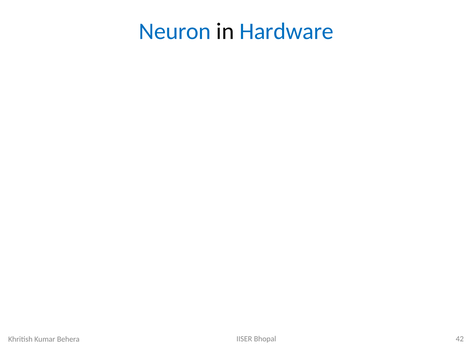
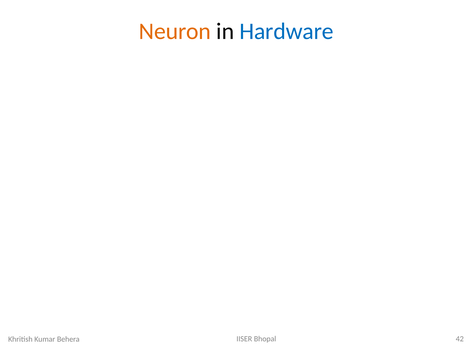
Neuron colour: blue -> orange (175, 31)
